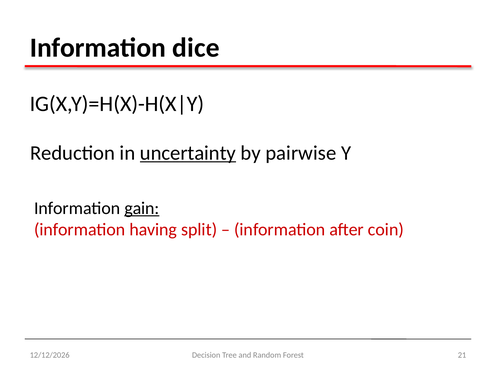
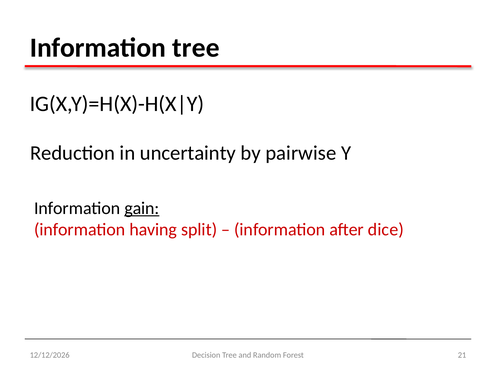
Information dice: dice -> tree (196, 48)
uncertainty underline: present -> none (188, 153)
coin: coin -> dice (386, 230)
